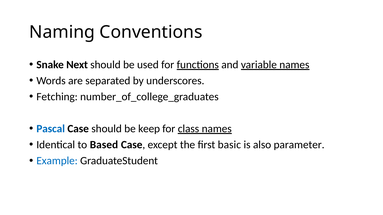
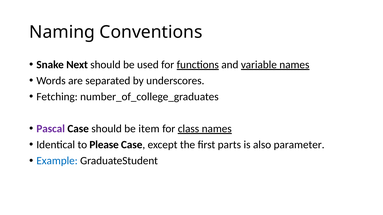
Pascal colour: blue -> purple (51, 129)
keep: keep -> item (149, 129)
Based: Based -> Please (104, 145)
basic: basic -> parts (229, 145)
